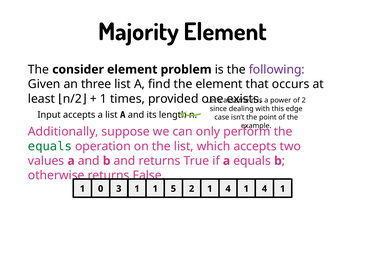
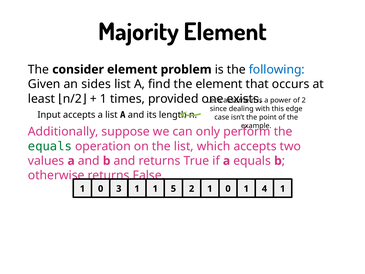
following colour: purple -> blue (277, 69)
three: three -> sides (96, 84)
2 1 4: 4 -> 0 (228, 189)
